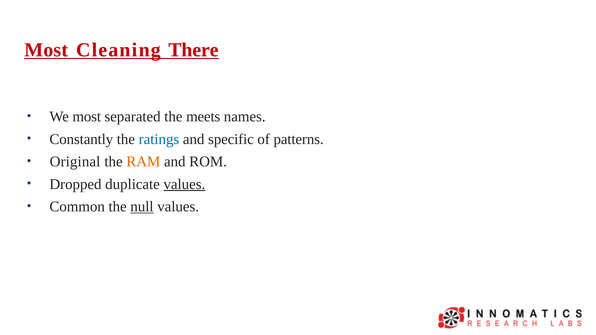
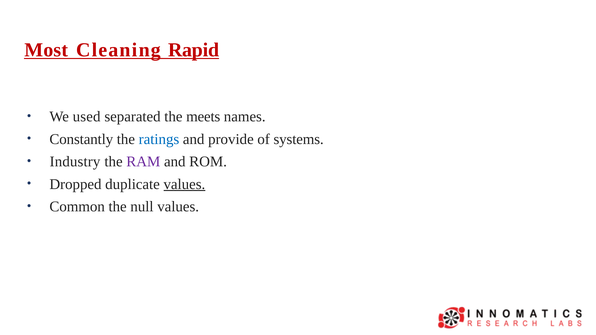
There: There -> Rapid (194, 50)
We most: most -> used (87, 117)
specific: specific -> provide (231, 139)
patterns: patterns -> systems (299, 139)
Original: Original -> Industry (75, 162)
RAM colour: orange -> purple (143, 162)
null underline: present -> none (142, 207)
